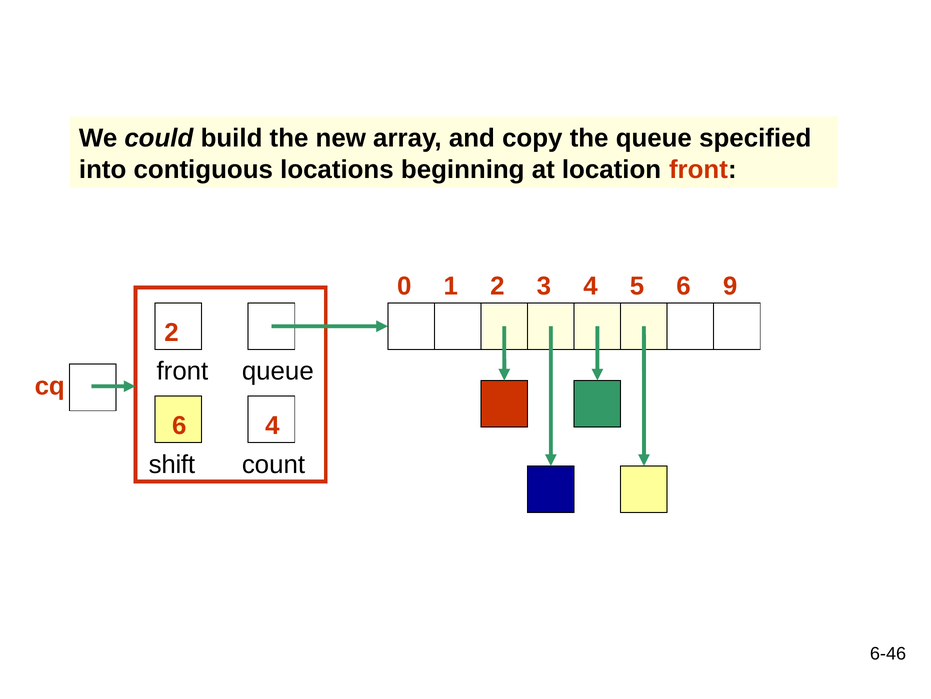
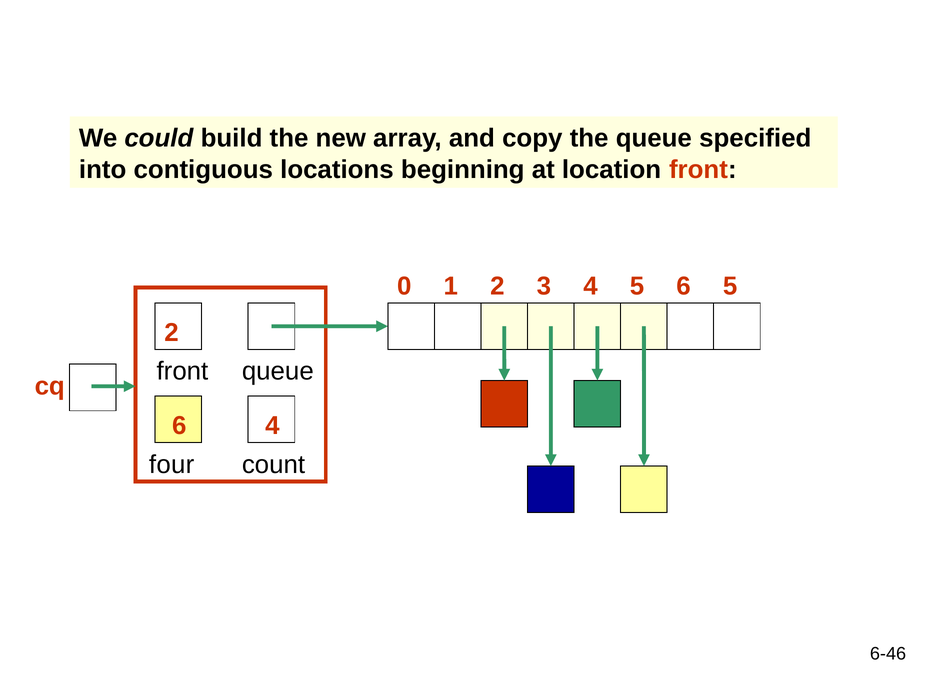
4 9: 9 -> 5 (730, 286)
shift: shift -> four (172, 464)
